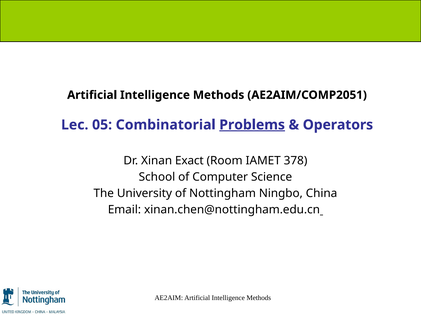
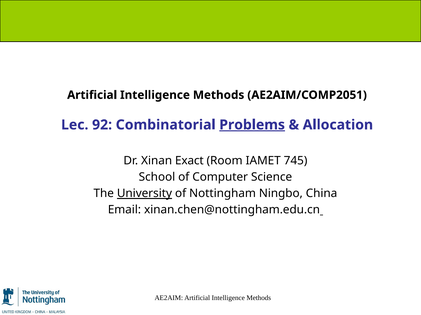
05: 05 -> 92 (102, 125)
Operators: Operators -> Allocation (338, 125)
378: 378 -> 745 (296, 161)
University underline: none -> present (144, 194)
